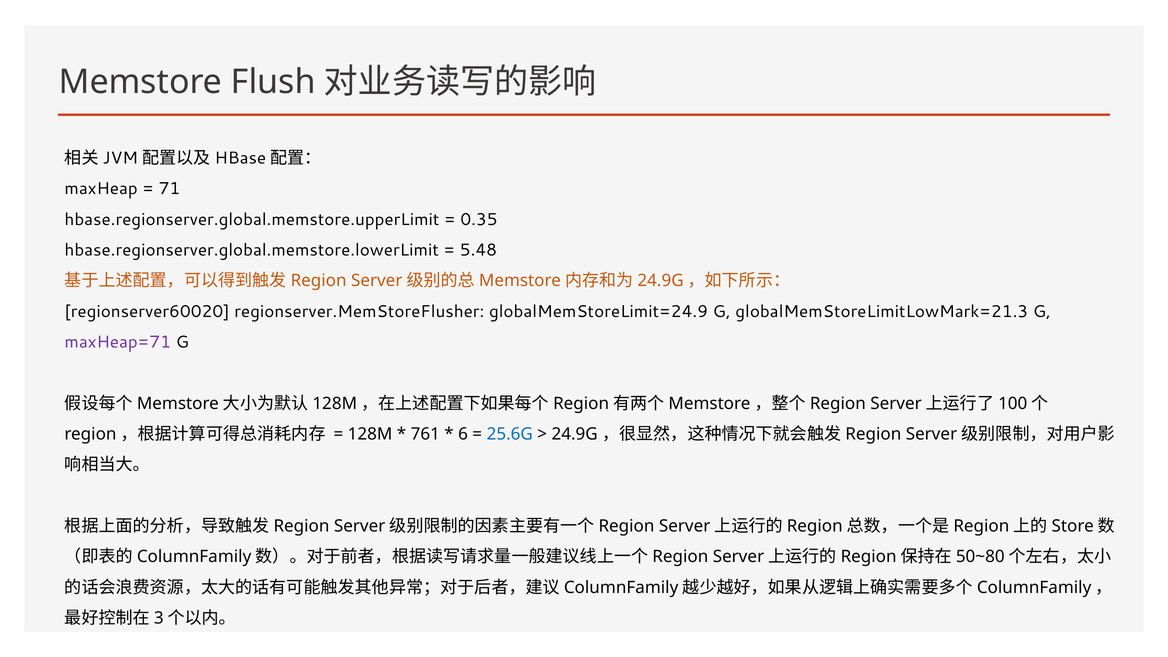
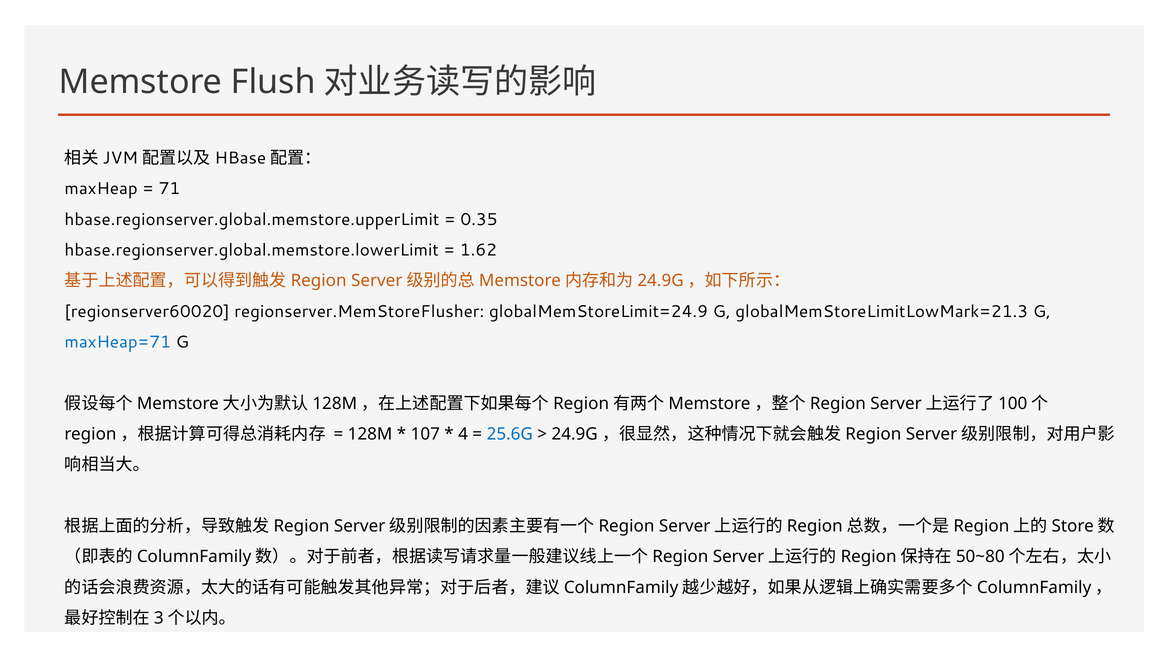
5.48: 5.48 -> 1.62 (478, 250)
maxHeap=71 colour: purple -> blue (118, 342)
761: 761 -> 107 (425, 434)
6: 6 -> 4 (463, 434)
